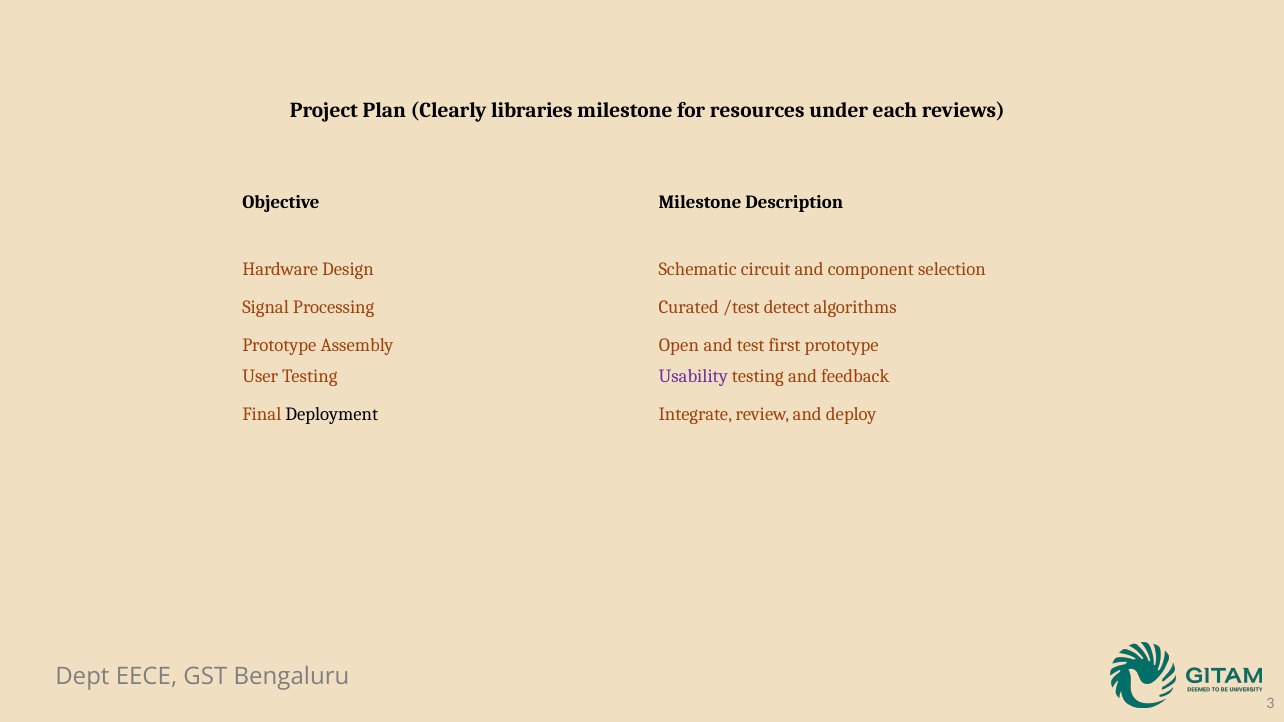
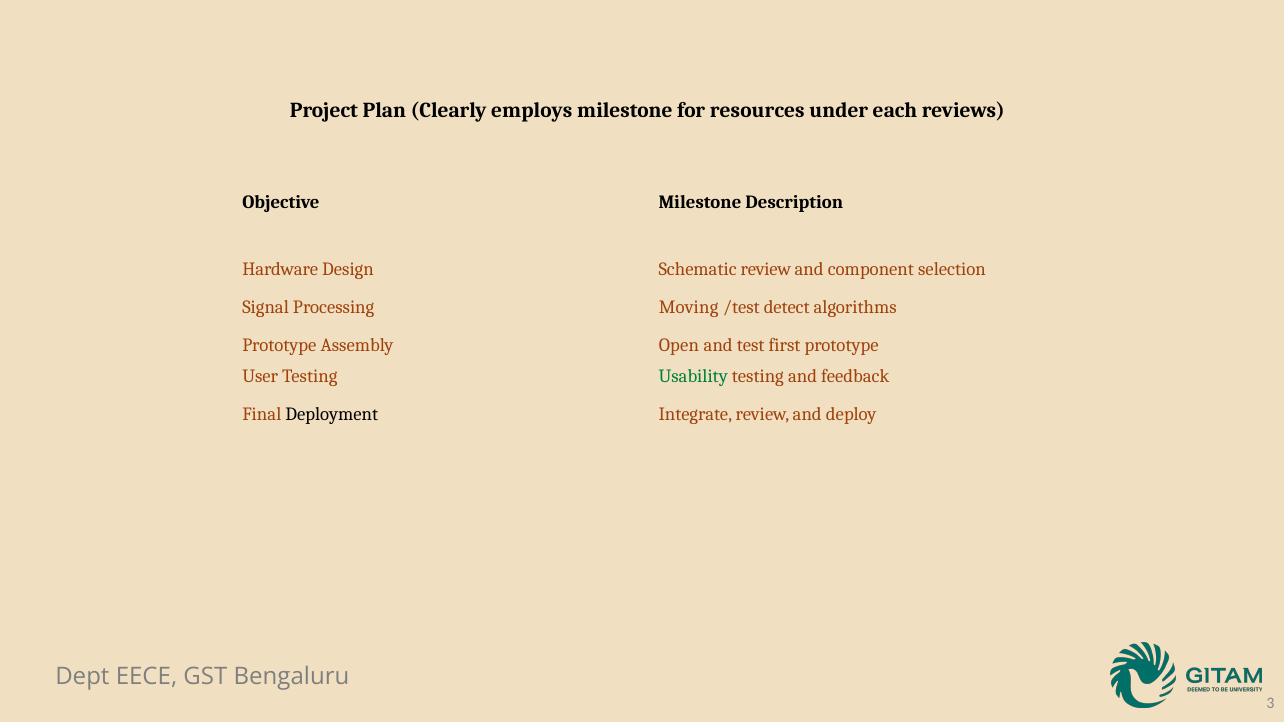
libraries: libraries -> employs (532, 111)
Schematic circuit: circuit -> review (766, 269)
Curated: Curated -> Moving (689, 307)
Usability colour: purple -> green (693, 376)
